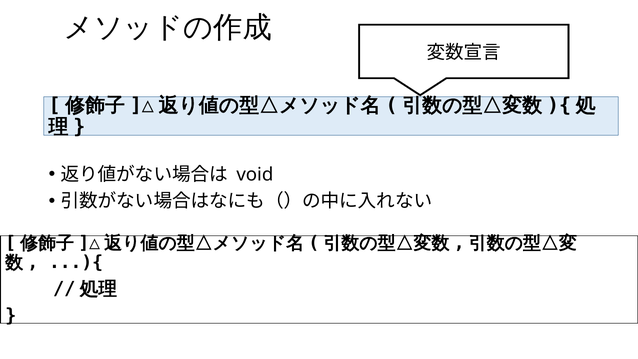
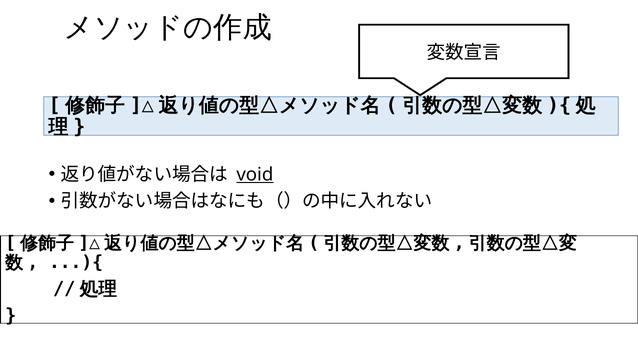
void underline: none -> present (255, 174)
